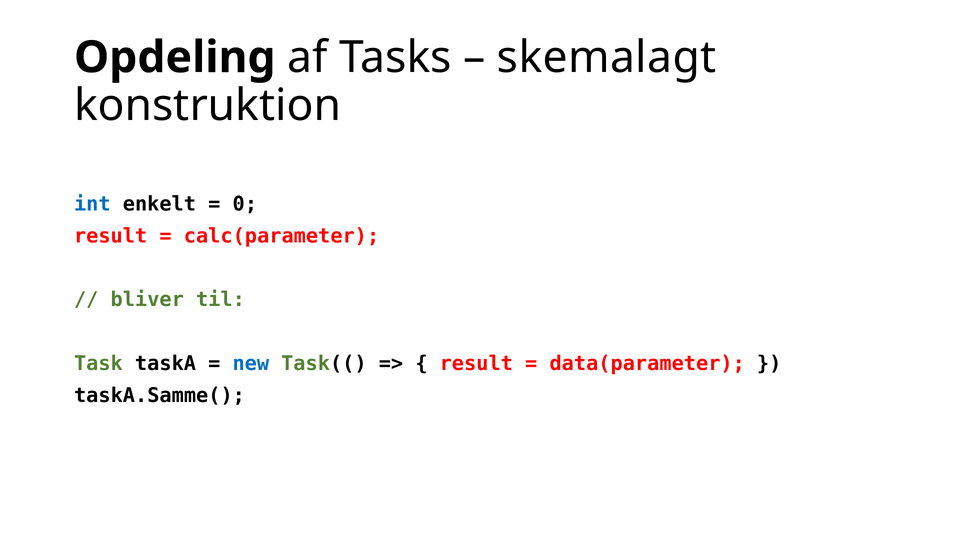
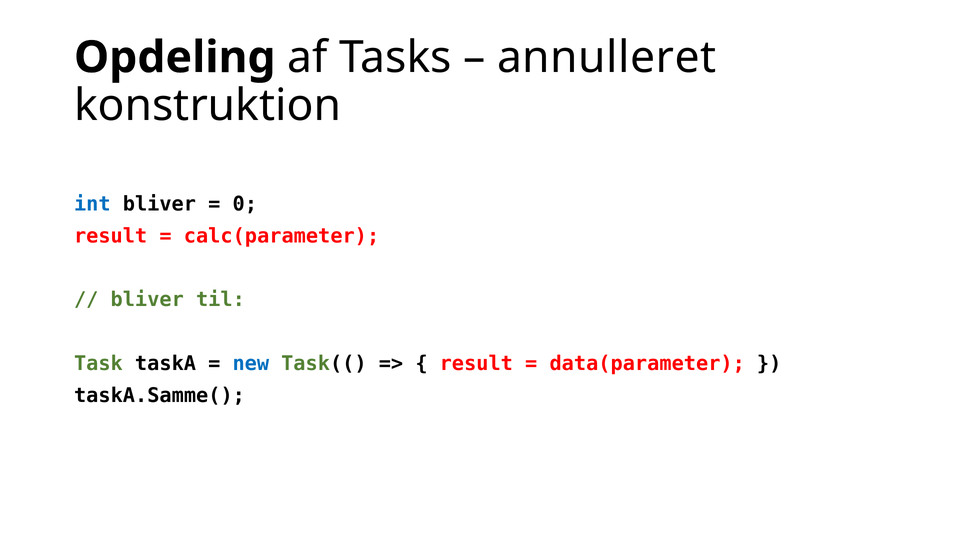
skemalagt: skemalagt -> annulleret (607, 58)
int enkelt: enkelt -> bliver (159, 204)
